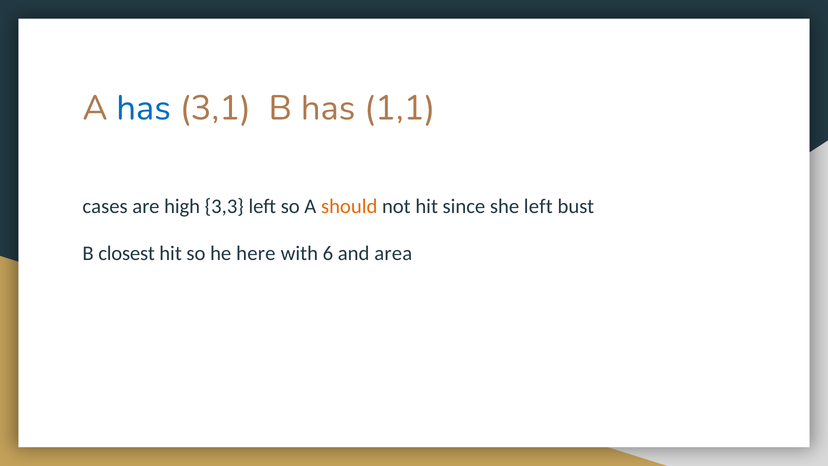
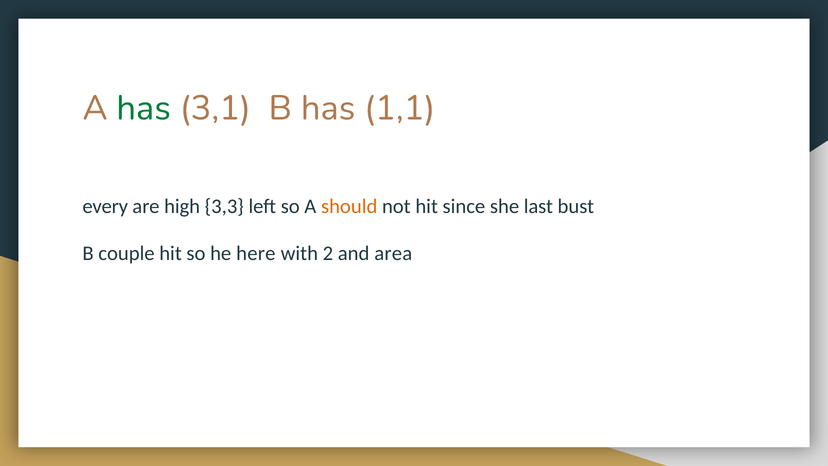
has colour: blue -> green (144, 108)
cases: cases -> every (105, 206)
she left: left -> last (538, 206)
closest: closest -> couple (126, 253)
6: 6 -> 2 (328, 253)
